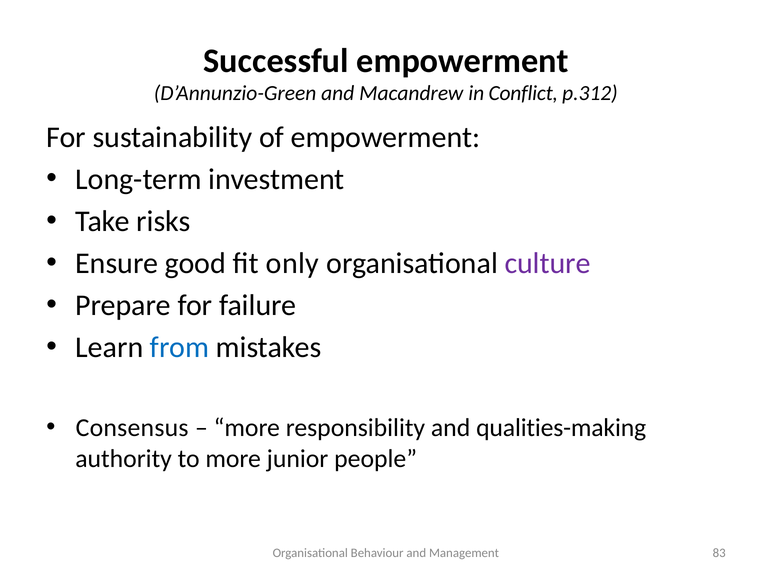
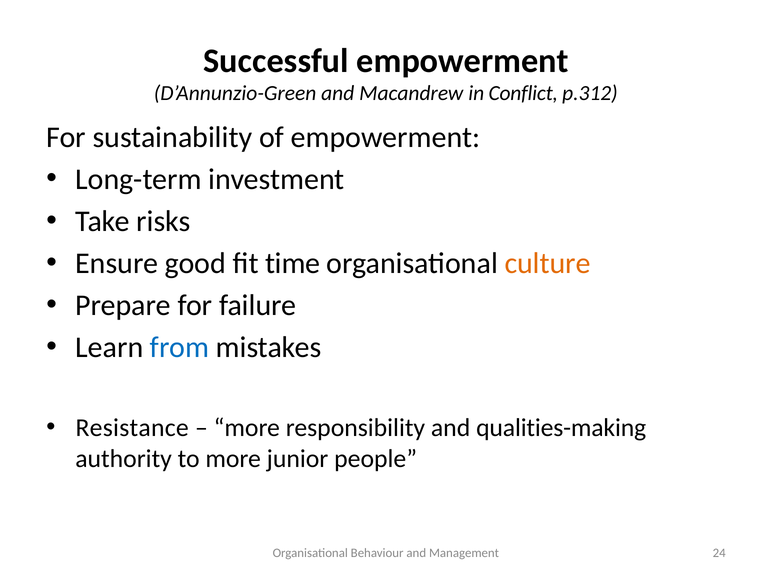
only: only -> time (293, 263)
culture colour: purple -> orange (548, 263)
Consensus: Consensus -> Resistance (132, 428)
83: 83 -> 24 (719, 553)
